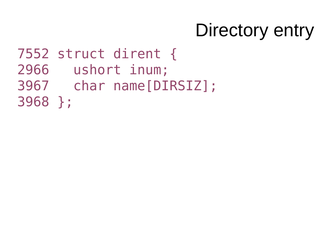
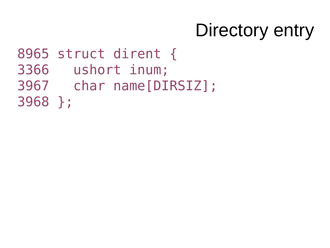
7552: 7552 -> 8965 (33, 54)
2966: 2966 -> 3366 (33, 70)
